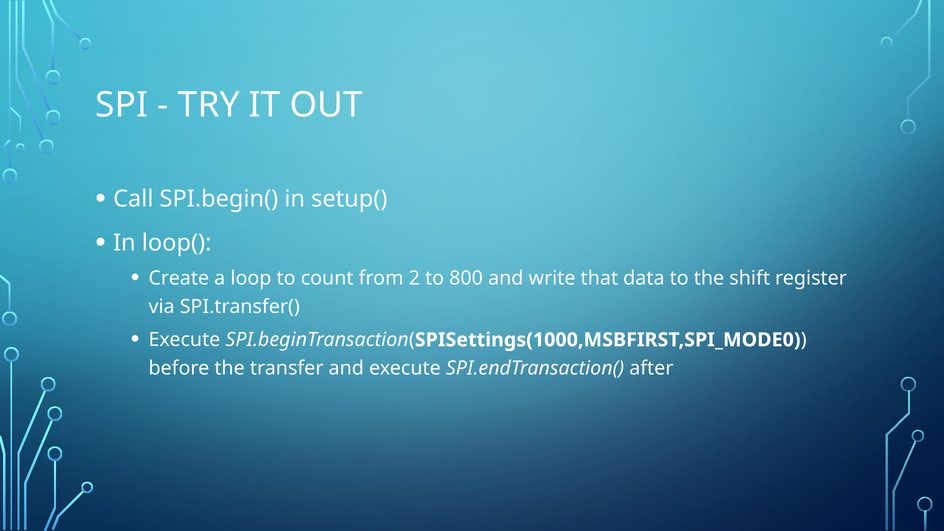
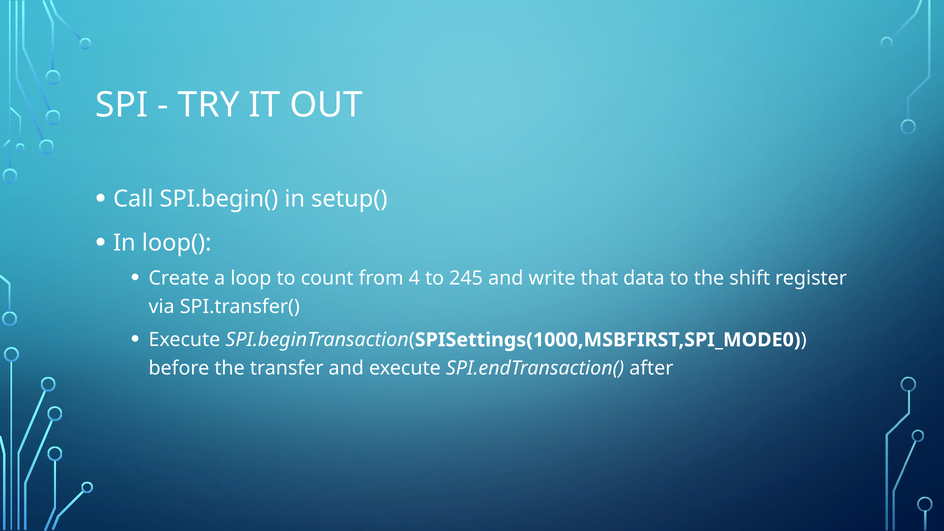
2: 2 -> 4 (414, 278)
800: 800 -> 245 (466, 278)
